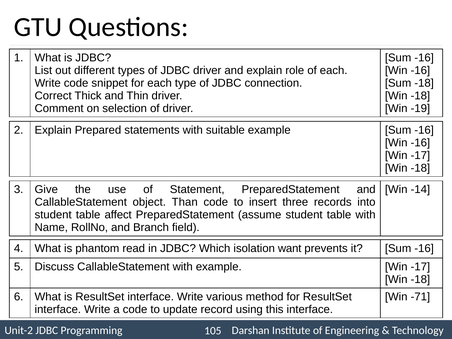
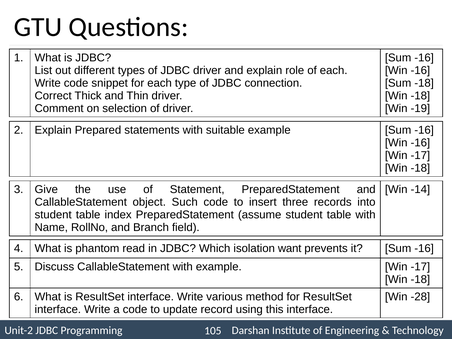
Than: Than -> Such (185, 202)
affect: affect -> index (118, 215)
-71: -71 -> -28 (420, 297)
